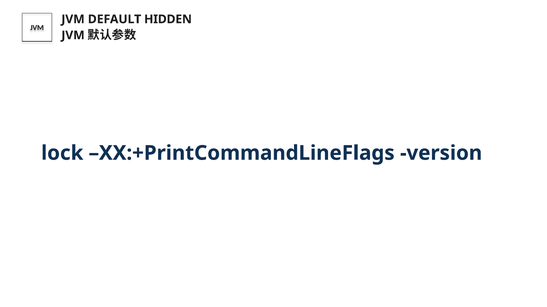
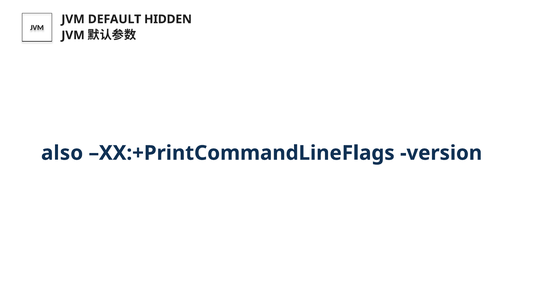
lock: lock -> also (62, 153)
